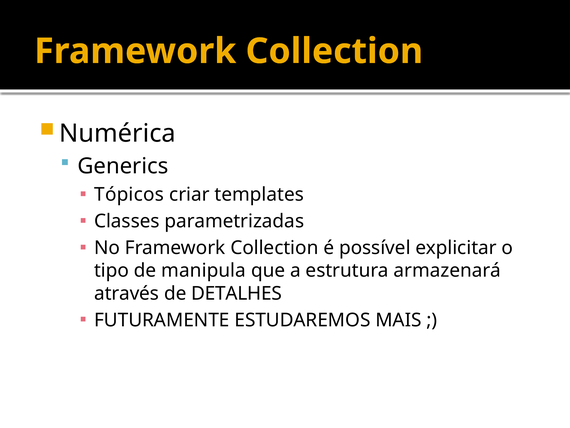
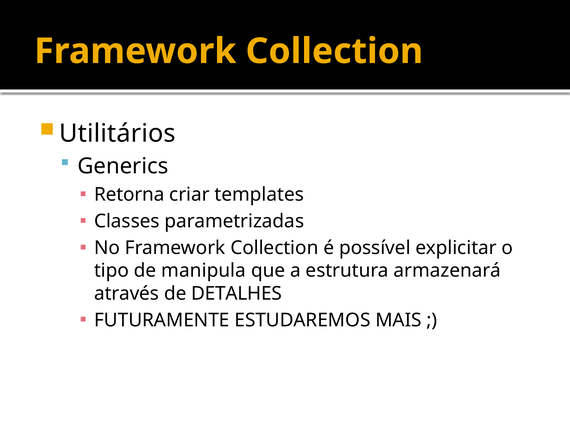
Numérica: Numérica -> Utilitários (117, 133)
Tópicos: Tópicos -> Retorna (129, 194)
